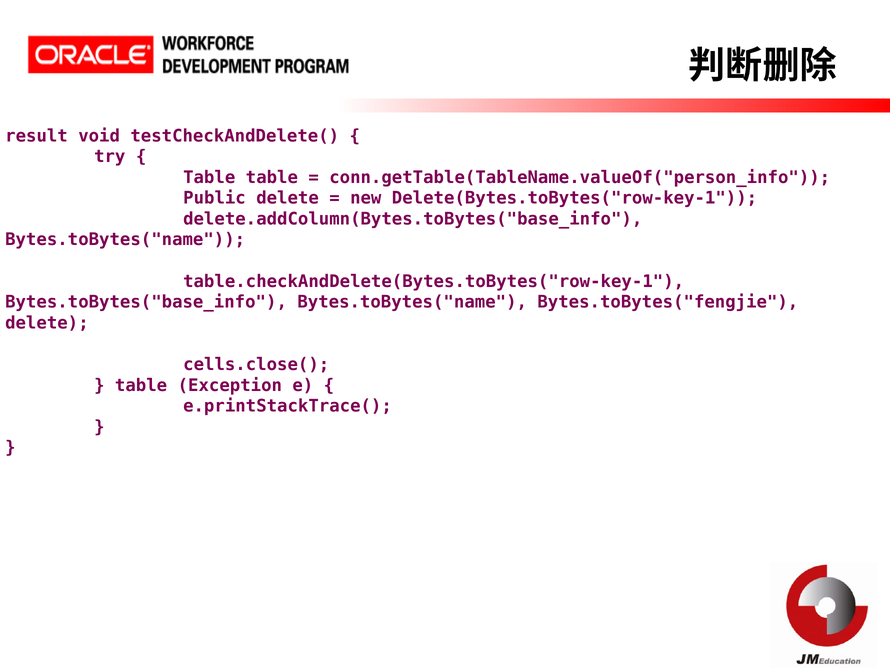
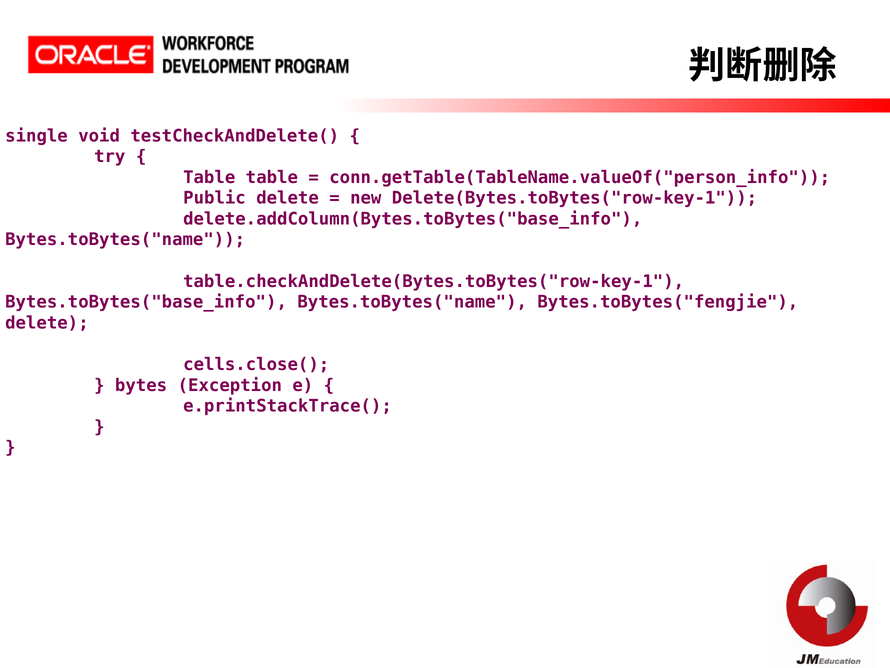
result: result -> single (37, 136)
table: table -> bytes (141, 385)
